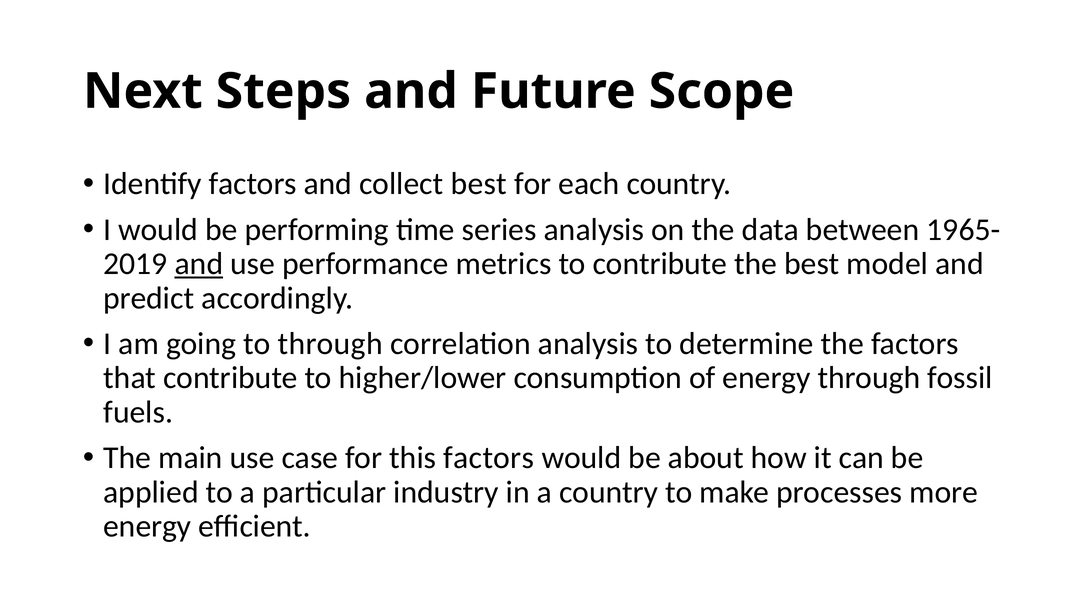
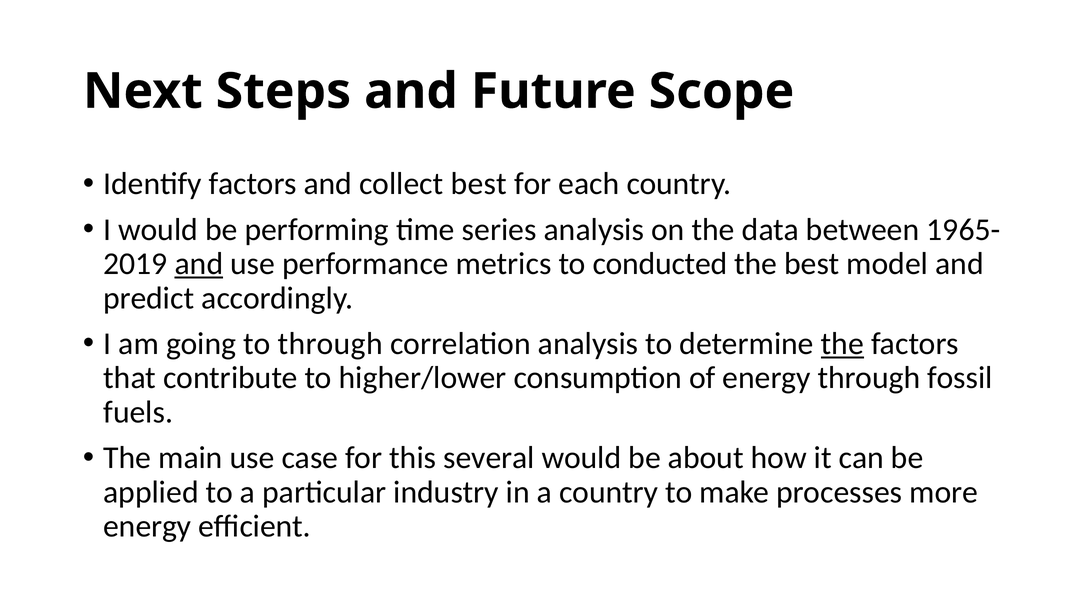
to contribute: contribute -> conducted (660, 264)
the underline: none -> present (842, 344)
this factors: factors -> several (489, 458)
